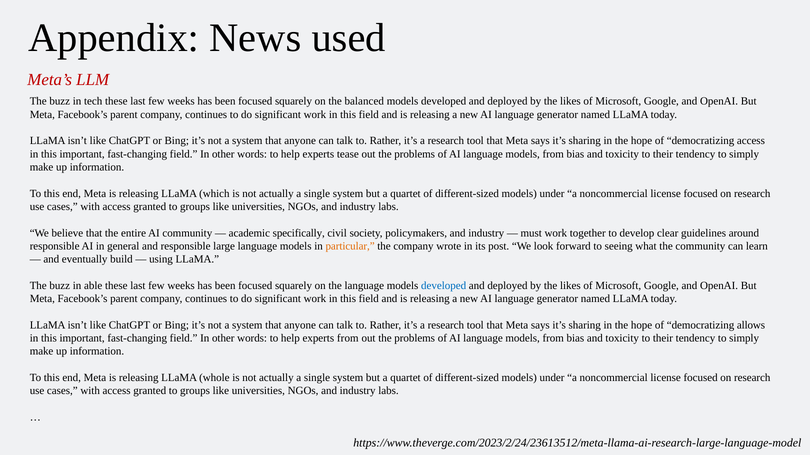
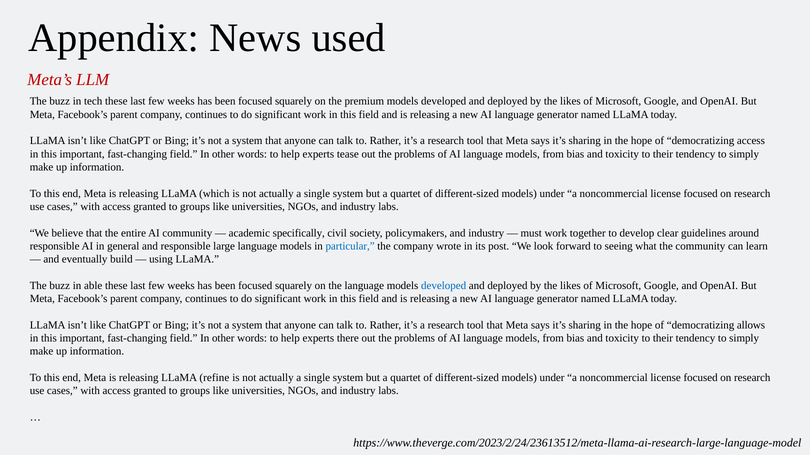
balanced: balanced -> premium (364, 101)
particular colour: orange -> blue (350, 246)
experts from: from -> there (348, 339)
whole: whole -> refine (214, 378)
